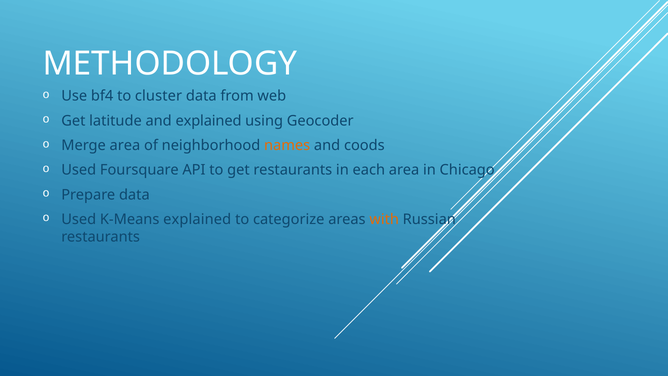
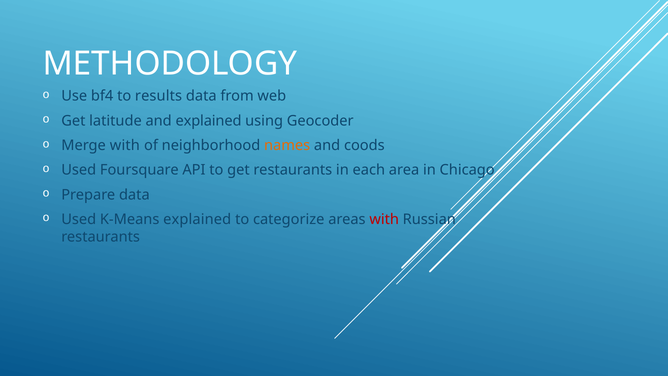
cluster: cluster -> results (159, 96)
Merge area: area -> with (125, 145)
with colour: orange -> red (384, 219)
